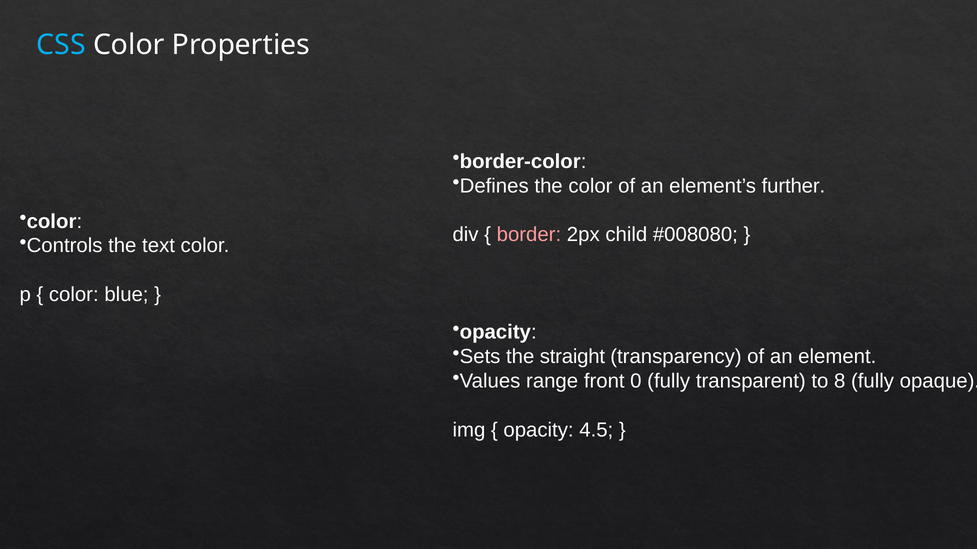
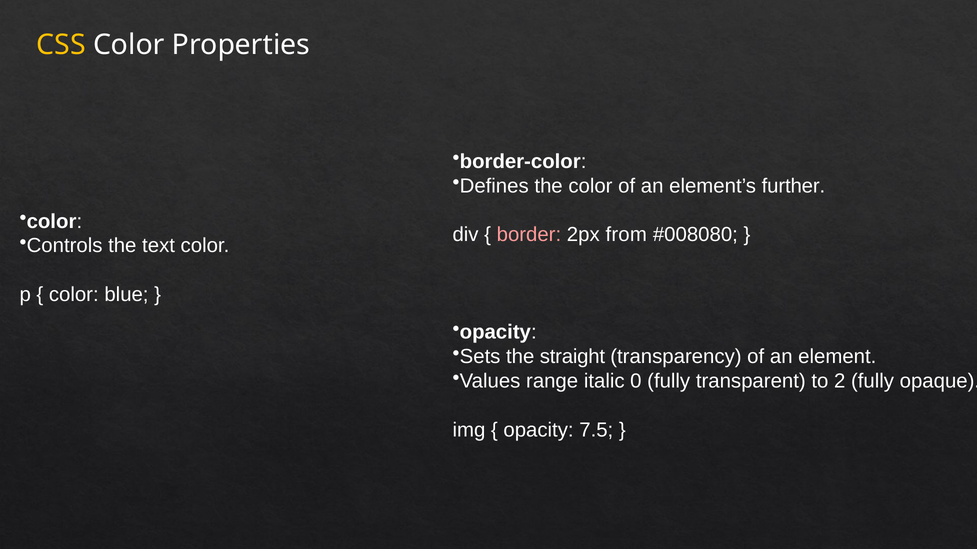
CSS colour: light blue -> yellow (61, 45)
child: child -> from (626, 235)
front: front -> italic (604, 381)
8: 8 -> 2 (840, 381)
4.5: 4.5 -> 7.5 (596, 430)
